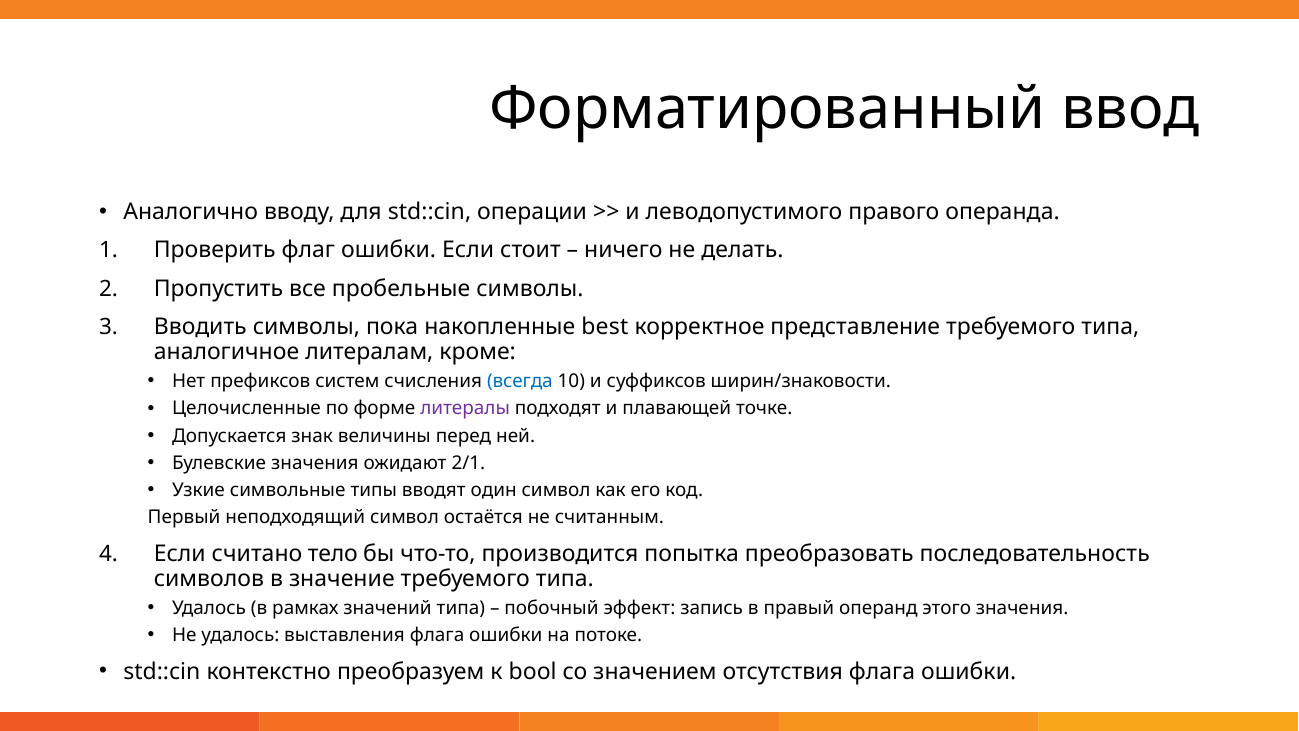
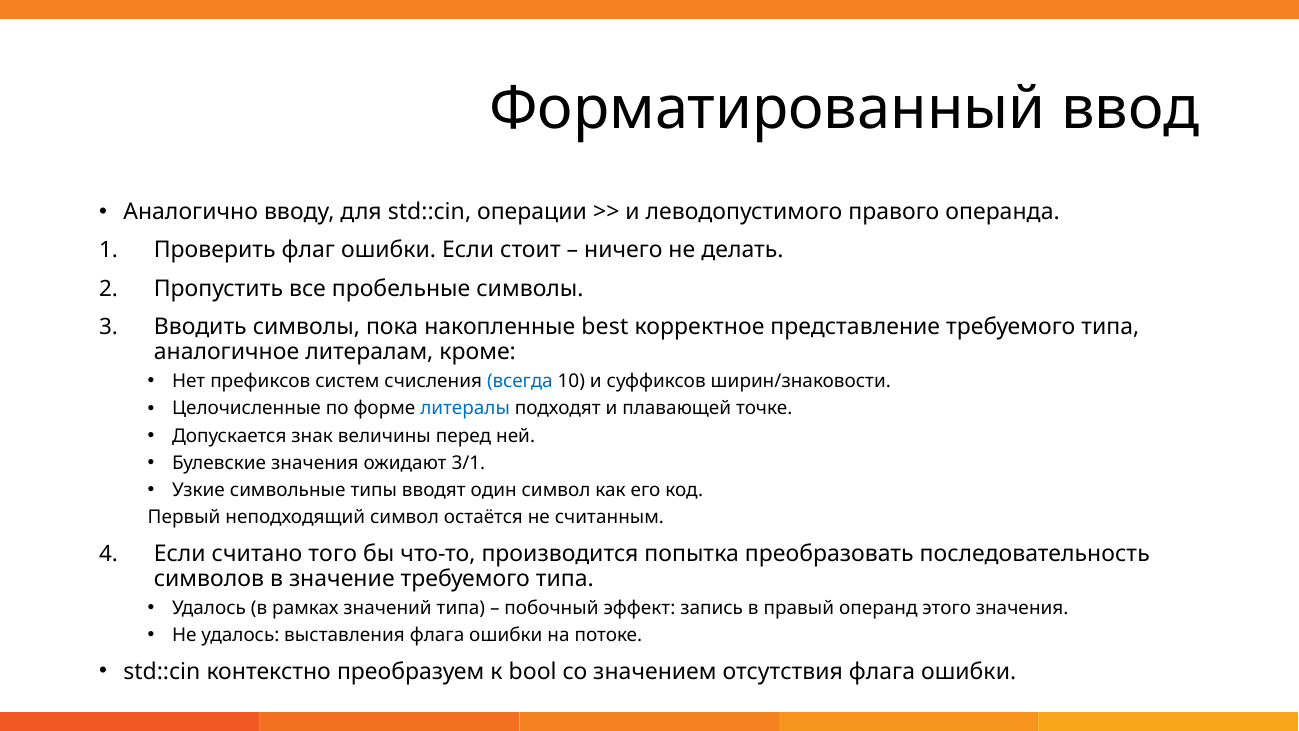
литералы colour: purple -> blue (465, 408)
2/1: 2/1 -> 3/1 (468, 463)
тело: тело -> того (333, 553)
